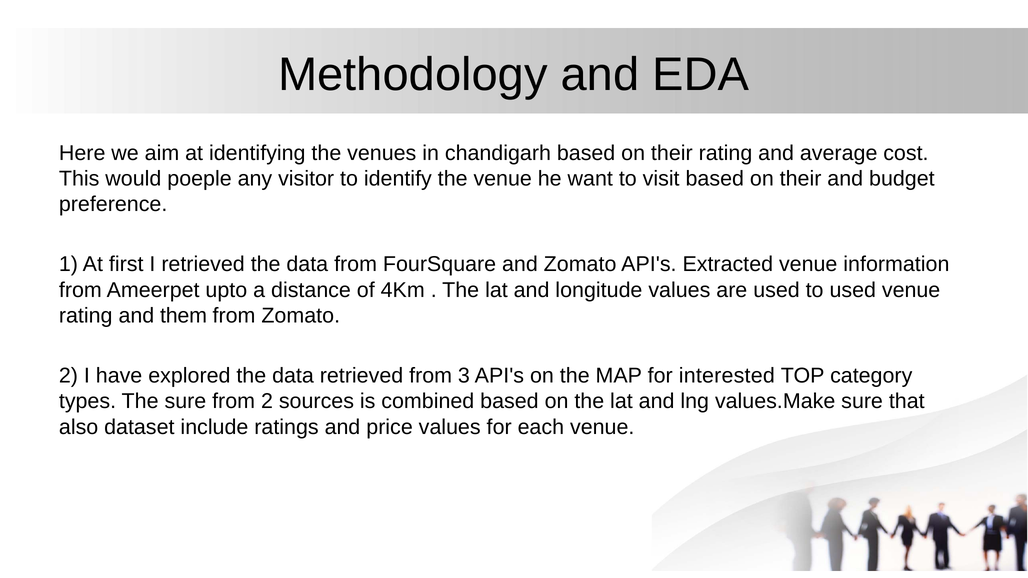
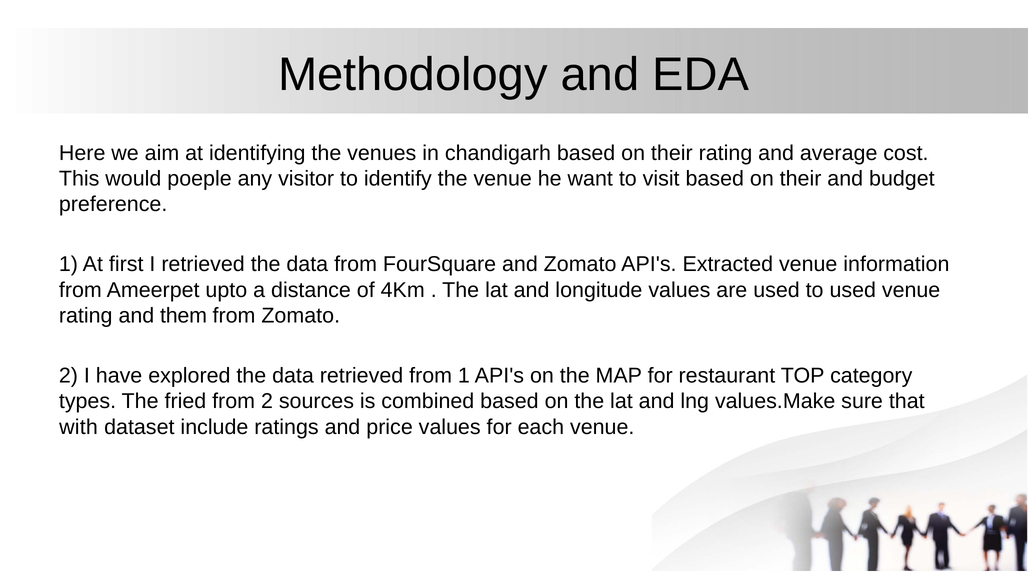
from 3: 3 -> 1 (464, 376)
interested: interested -> restaurant (727, 376)
The sure: sure -> fried (185, 402)
also: also -> with (79, 427)
